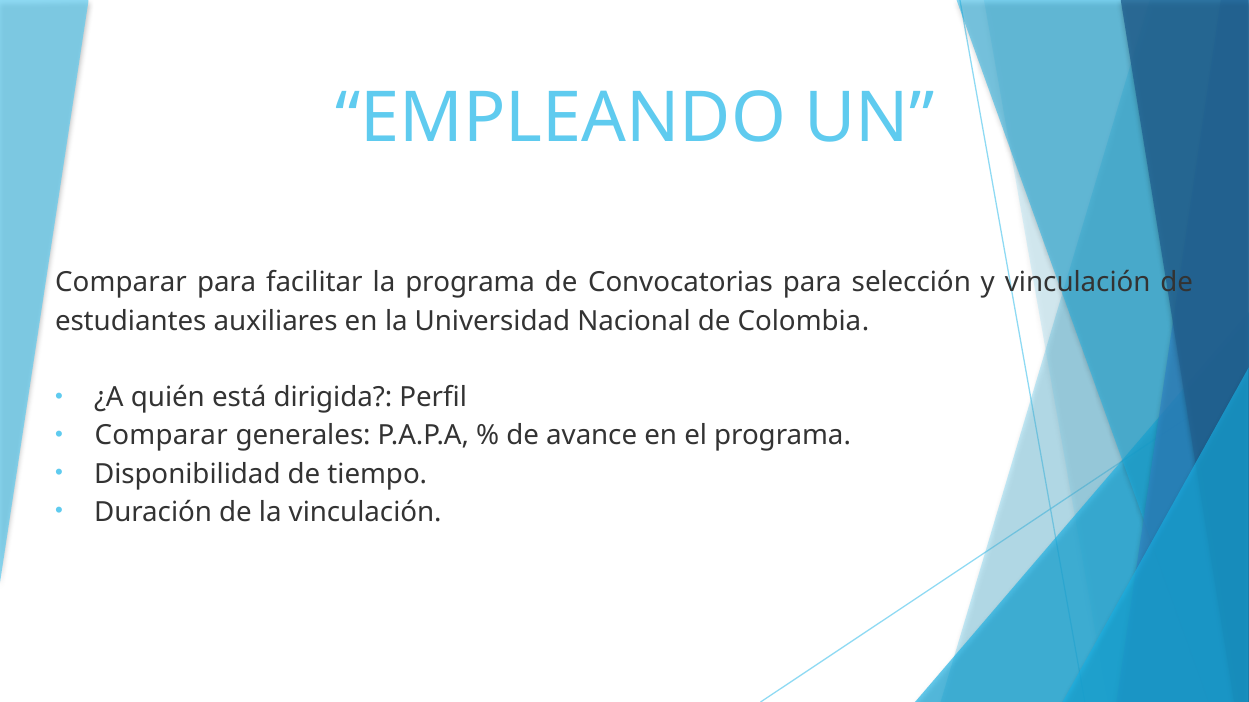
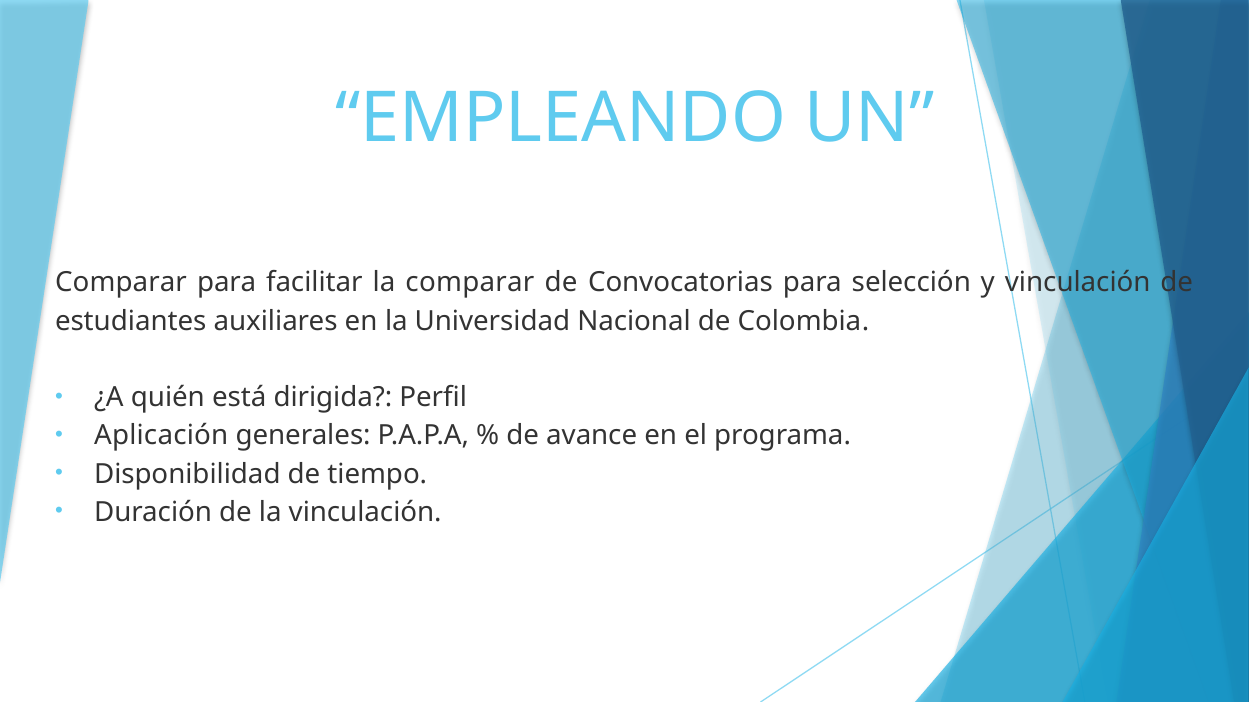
la programa: programa -> comparar (470, 283)
Comparar: Comparar -> Aplicación (161, 436)
